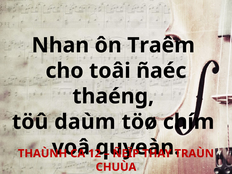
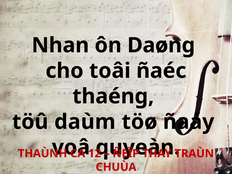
Traêm: Traêm -> Daøng (161, 45)
chím: chím -> ñaáy (189, 122)
